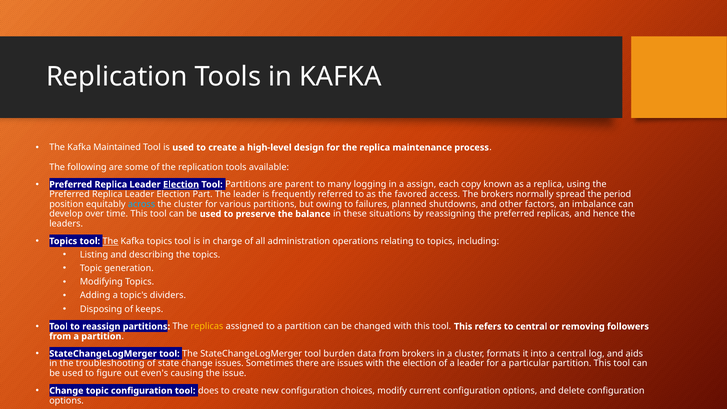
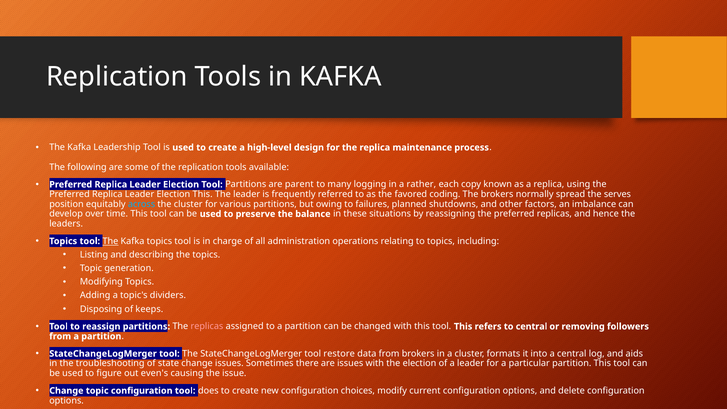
Maintained: Maintained -> Leadership (117, 147)
Election underline: present -> none (181, 184)
assign: assign -> rather (421, 184)
Election Part: Part -> This (203, 194)
access: access -> coding (445, 194)
period: period -> serves (617, 194)
replicas colour: yellow -> pink (207, 326)
burden: burden -> restore (339, 354)
